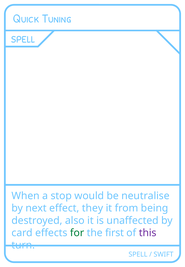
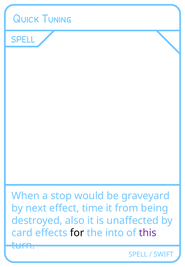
neutralise: neutralise -> graveyard (146, 196)
they: they -> time (93, 208)
for colour: green -> black (77, 233)
first: first -> into (115, 233)
